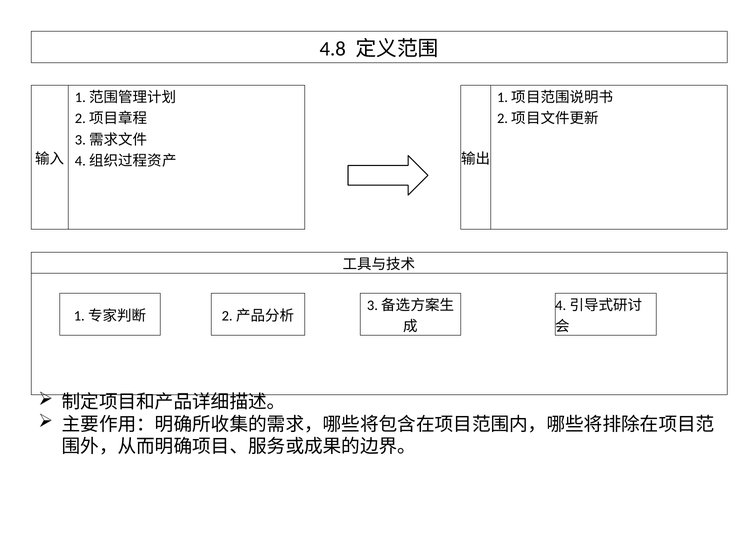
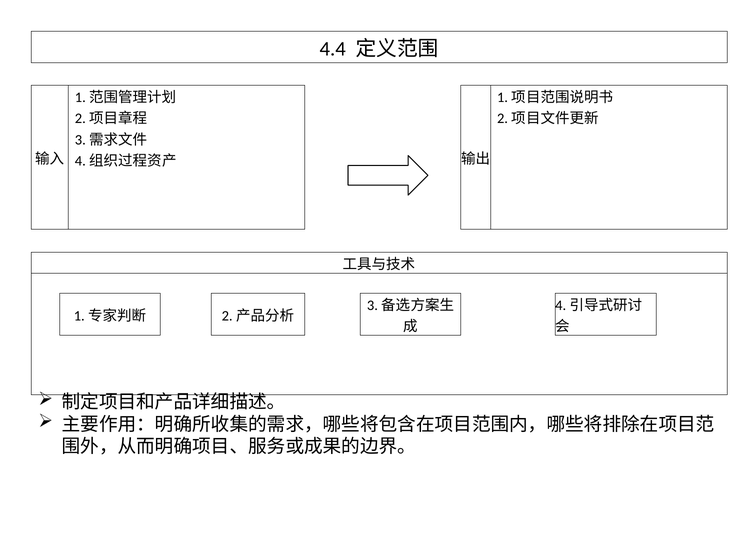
4.8: 4.8 -> 4.4 (333, 49)
